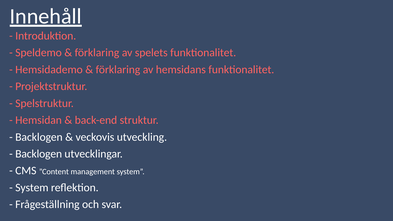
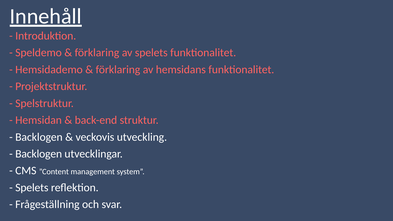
System: System -> Spelets (32, 188)
